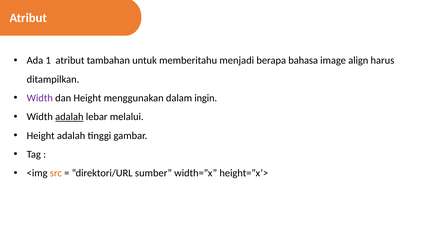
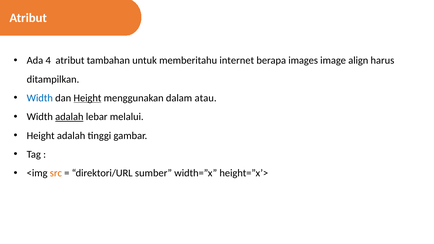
1: 1 -> 4 (48, 60)
menjadi: menjadi -> internet (237, 60)
bahasa: bahasa -> images (303, 60)
Width colour: purple -> blue (40, 98)
Height underline: none -> present (87, 98)
ingin: ingin -> atau (206, 98)
